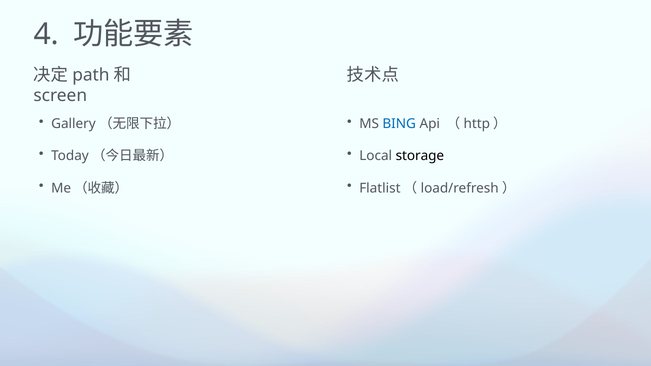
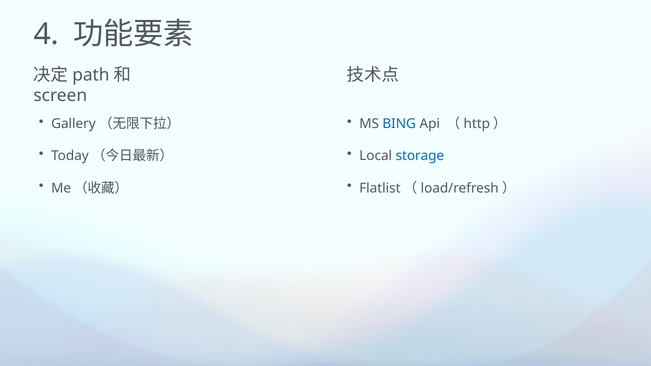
storage colour: black -> blue (420, 156)
